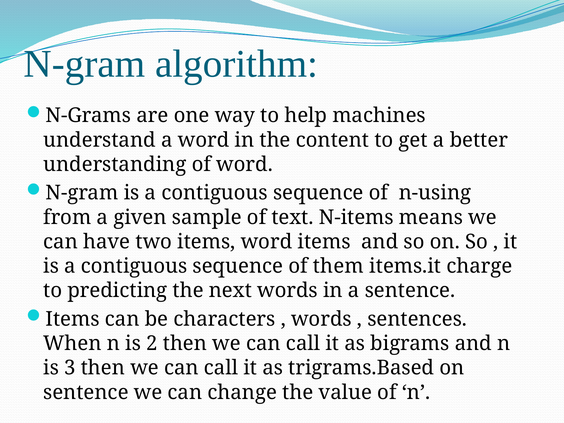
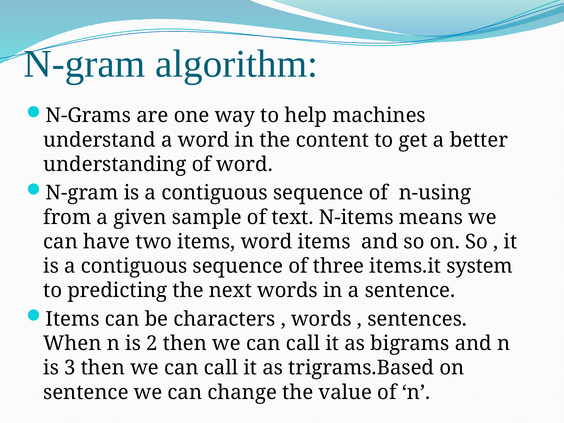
them: them -> three (339, 266)
charge: charge -> system (480, 266)
